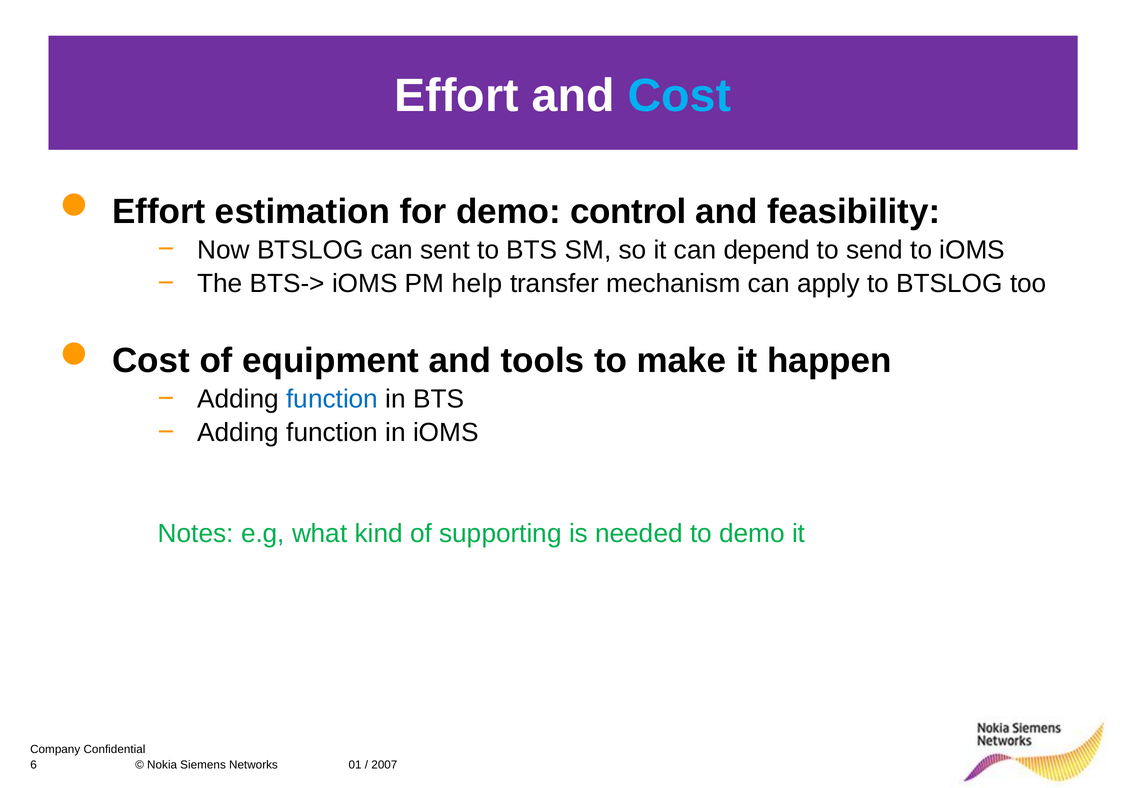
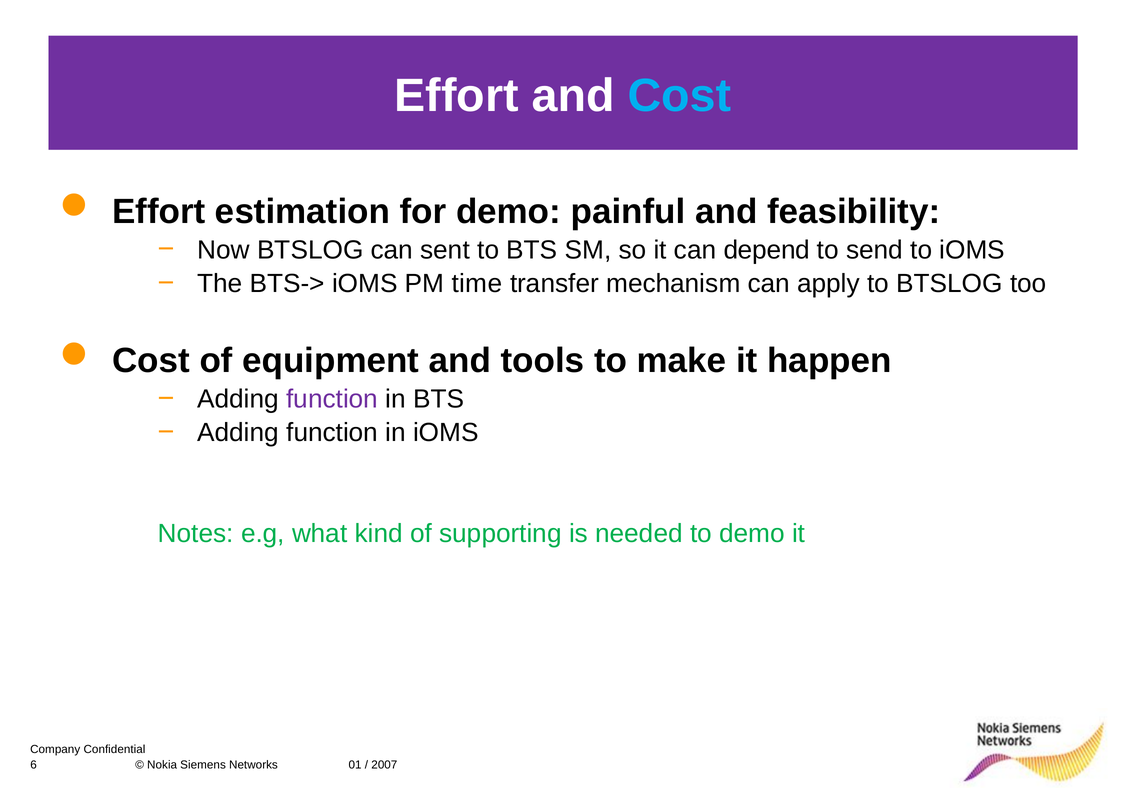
control: control -> painful (628, 212)
help: help -> time (477, 284)
function colour: blue -> purple (332, 399)
